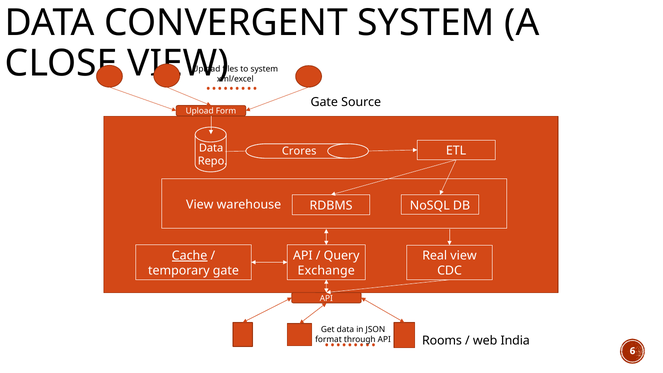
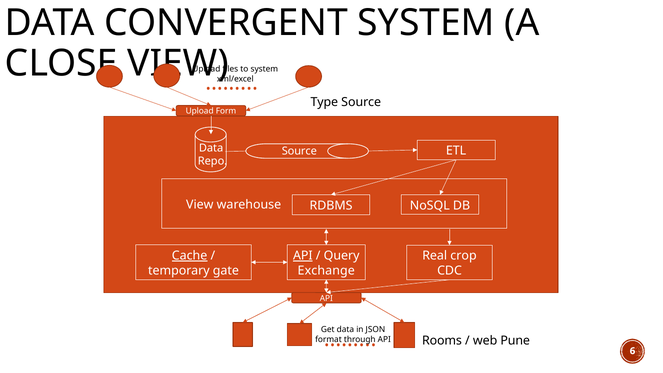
Gate: Gate -> Type (324, 102)
Crores: Crores -> Source (299, 151)
API underline: none -> present (303, 256)
Real view: view -> crop (464, 256)
India: India -> Pune (515, 341)
